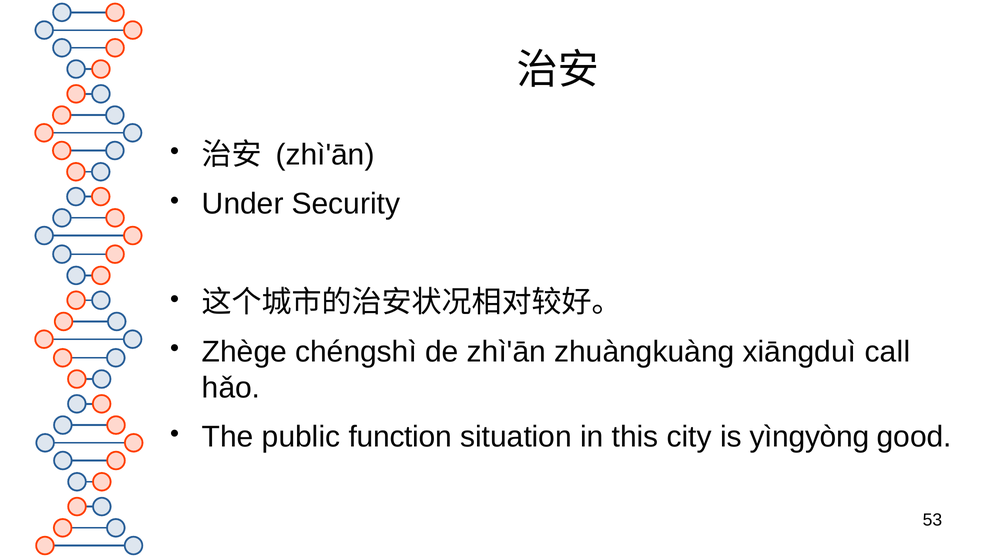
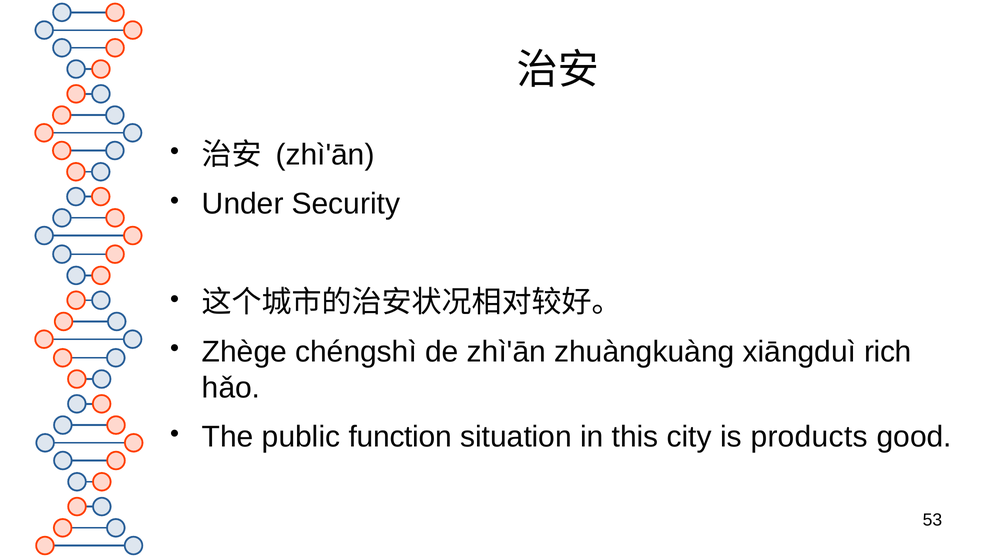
call: call -> rich (888, 352)
yìngyòng: yìngyòng -> products (809, 437)
